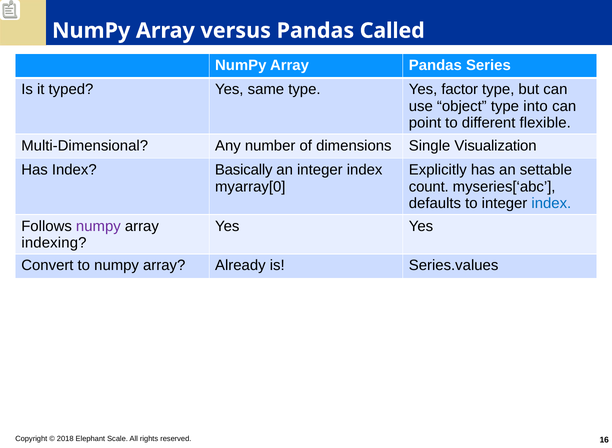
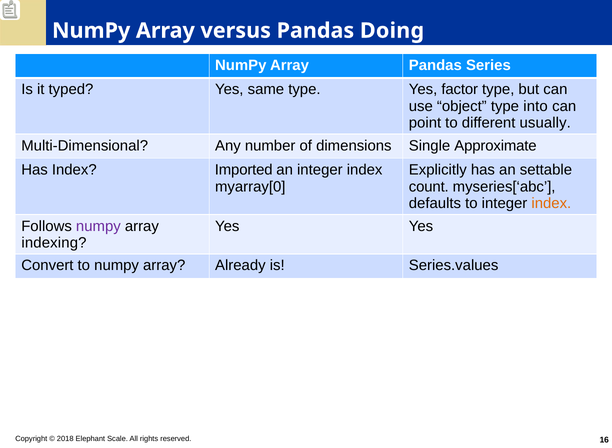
Called: Called -> Doing (392, 31)
flexible: flexible -> usually (545, 123)
Visualization: Visualization -> Approximate (496, 146)
Basically: Basically -> Imported (244, 170)
index colour: blue -> orange (551, 203)
